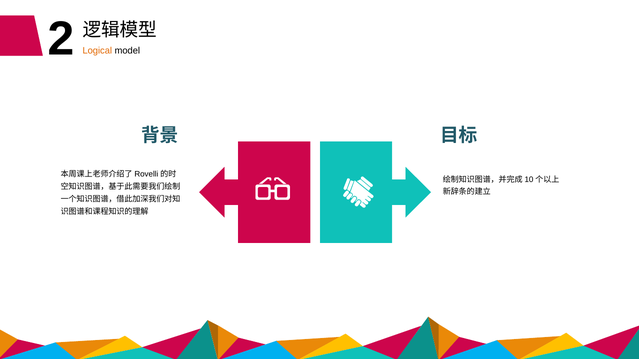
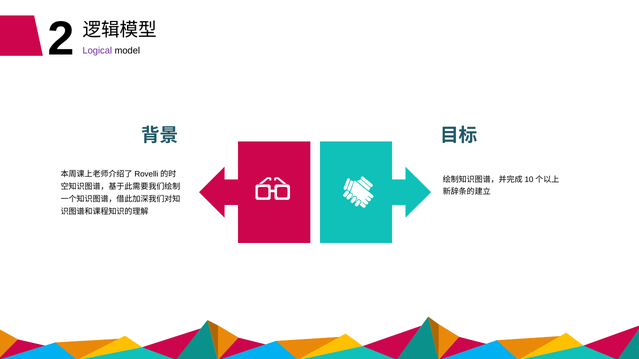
Logical colour: orange -> purple (97, 51)
